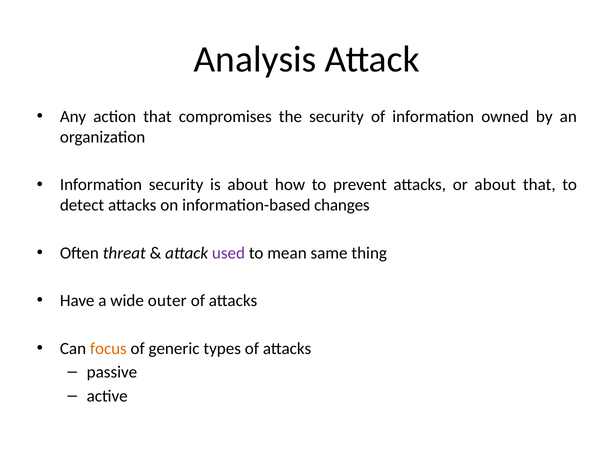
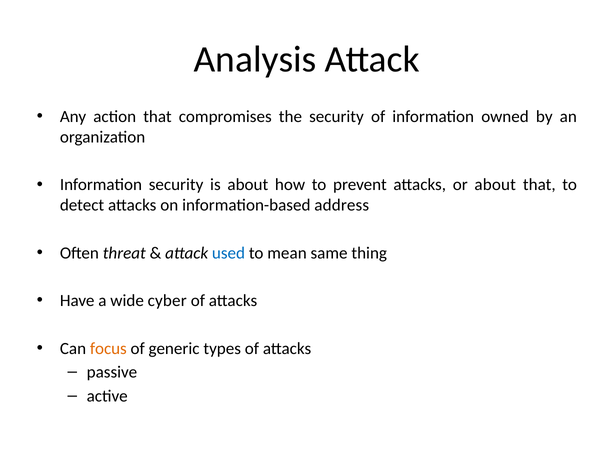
changes: changes -> address (342, 206)
used colour: purple -> blue (229, 253)
outer: outer -> cyber (167, 301)
